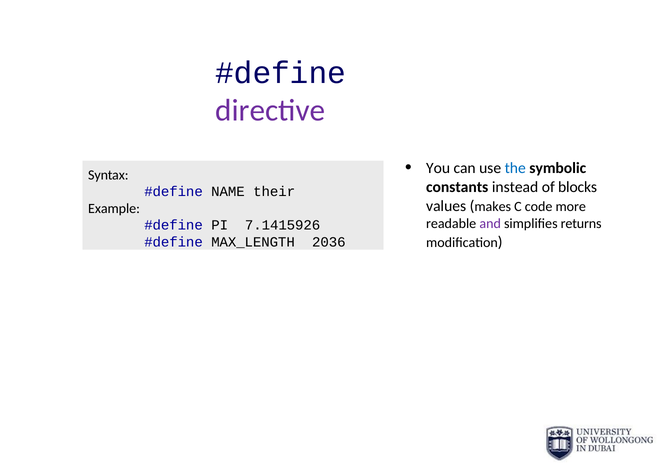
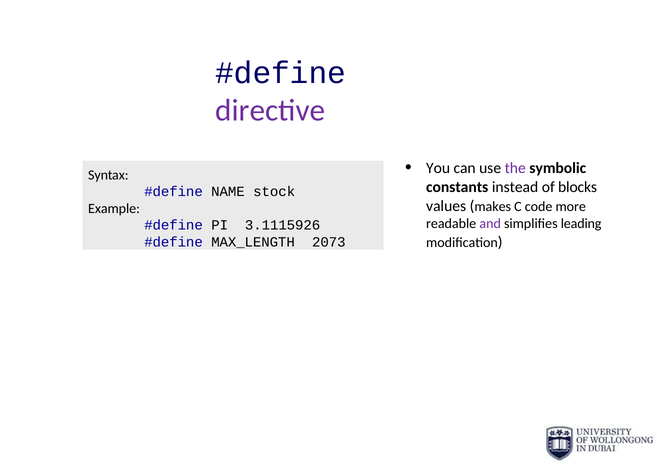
the colour: blue -> purple (515, 168)
their: their -> stock (274, 191)
returns: returns -> leading (581, 224)
7.1415926: 7.1415926 -> 3.1115926 (283, 225)
2036: 2036 -> 2073 (329, 242)
